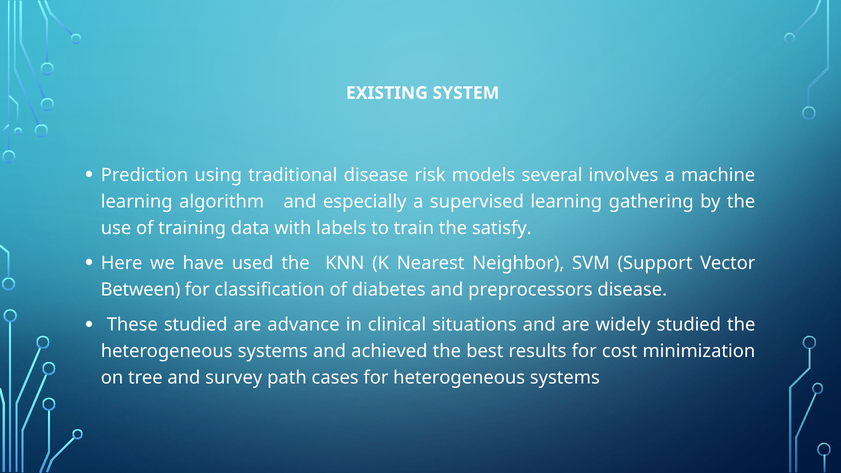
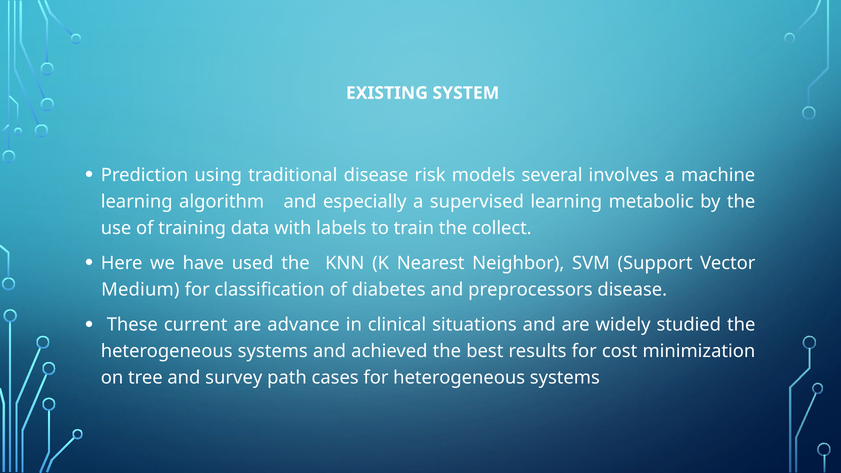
gathering: gathering -> metabolic (651, 202)
satisfy: satisfy -> collect (502, 228)
Between: Between -> Medium (140, 290)
These studied: studied -> current (196, 325)
